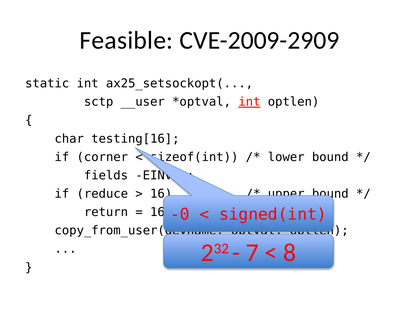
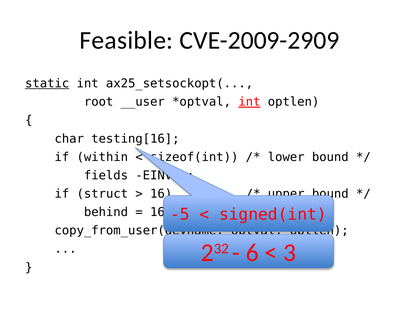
static underline: none -> present (47, 84)
sctp: sctp -> root (99, 102)
corner: corner -> within (102, 157)
reduce: reduce -> struct (102, 194)
return: return -> behind (106, 212)
-0: -0 -> -5 (180, 215)
7: 7 -> 6 (252, 253)
8: 8 -> 3 (290, 253)
